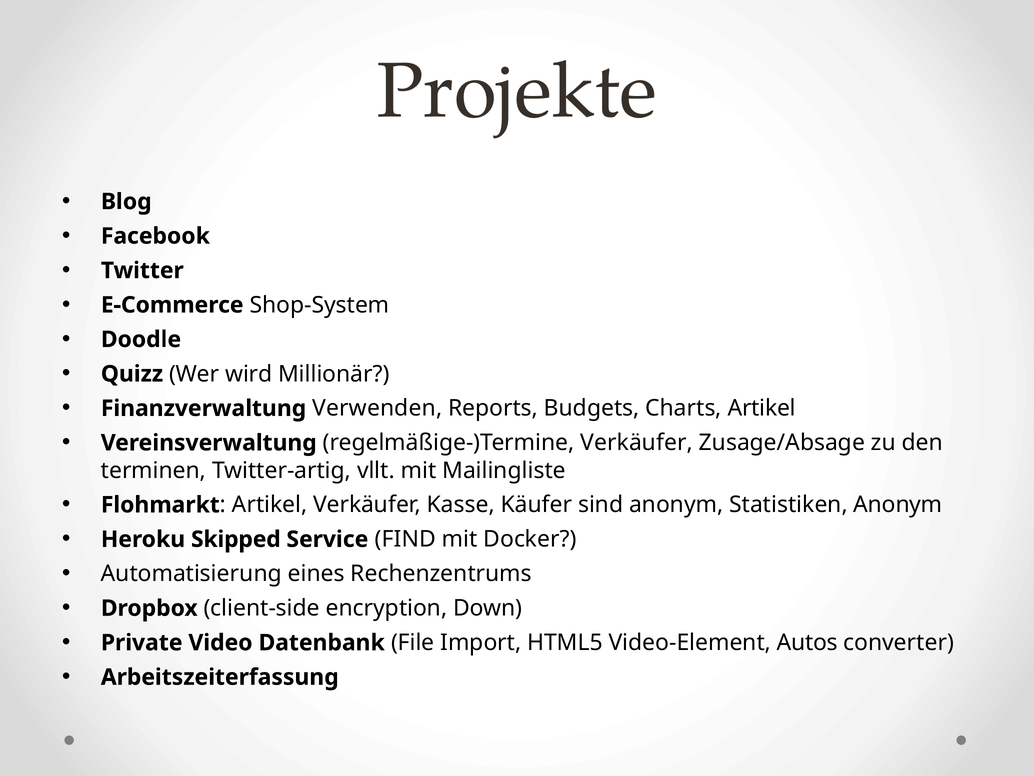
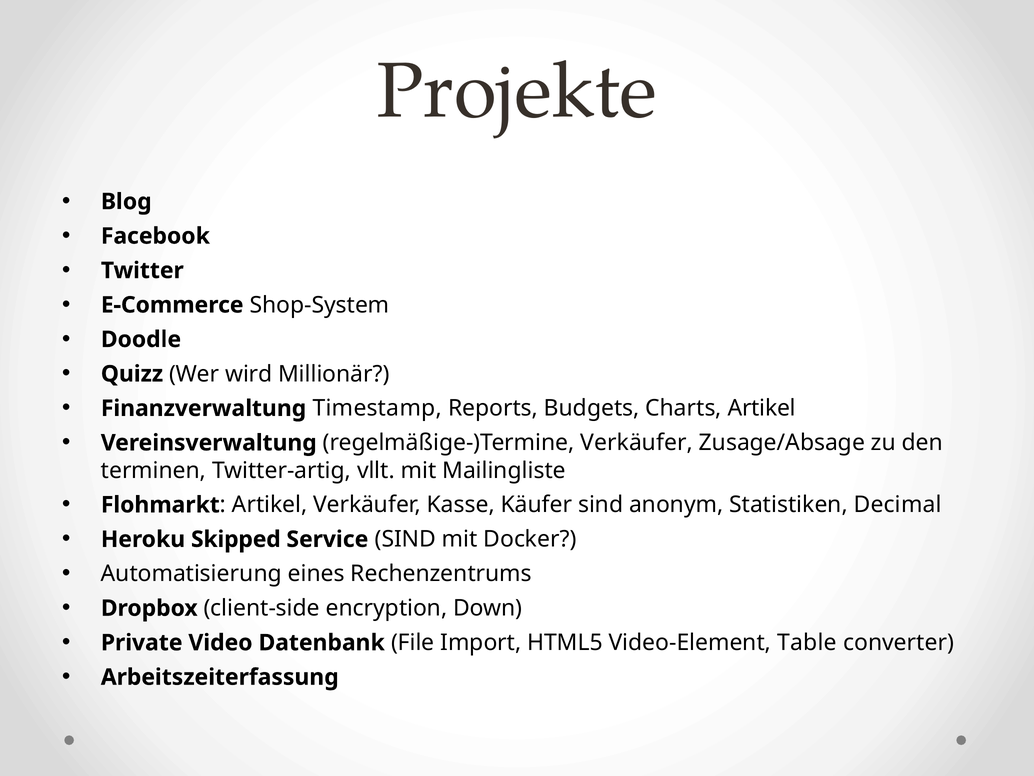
Verwenden: Verwenden -> Timestamp (377, 408)
Statistiken Anonym: Anonym -> Decimal (898, 505)
Service FIND: FIND -> SIND (405, 539)
Autos: Autos -> Table (807, 642)
